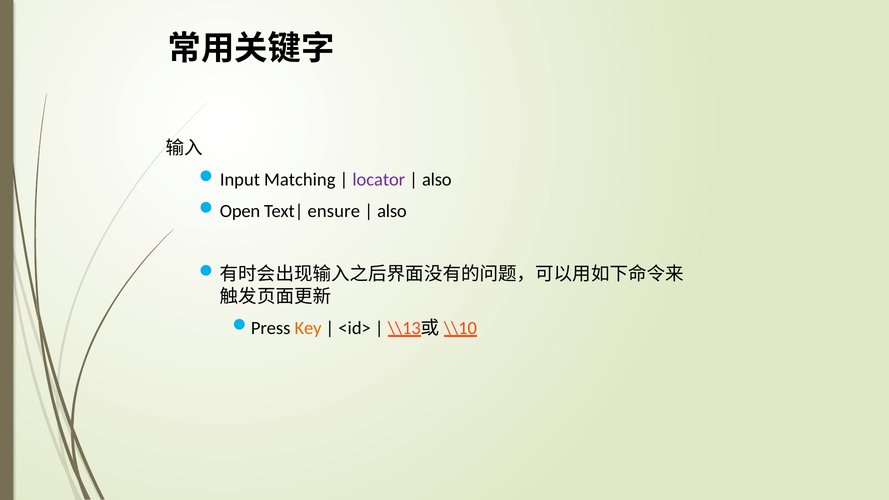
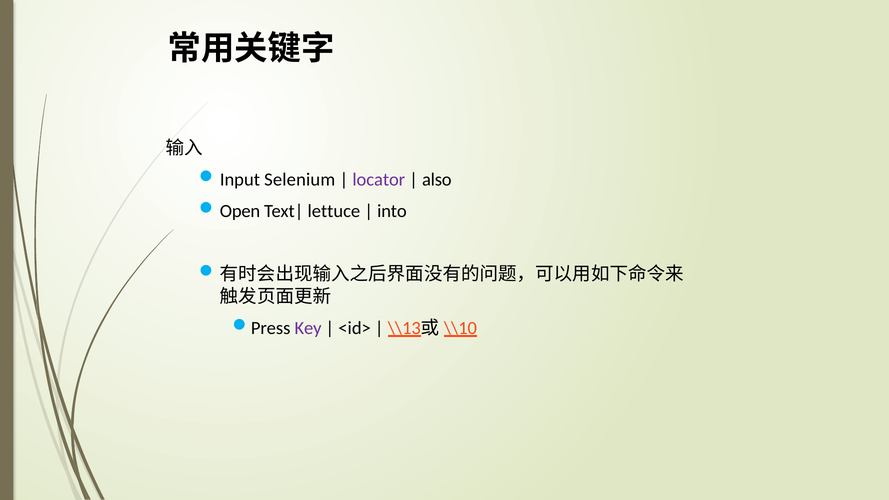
Matching: Matching -> Selenium (300, 180)
ensure: ensure -> lettuce (334, 211)
also: also -> into (392, 211)
Key colour: orange -> purple (308, 328)
